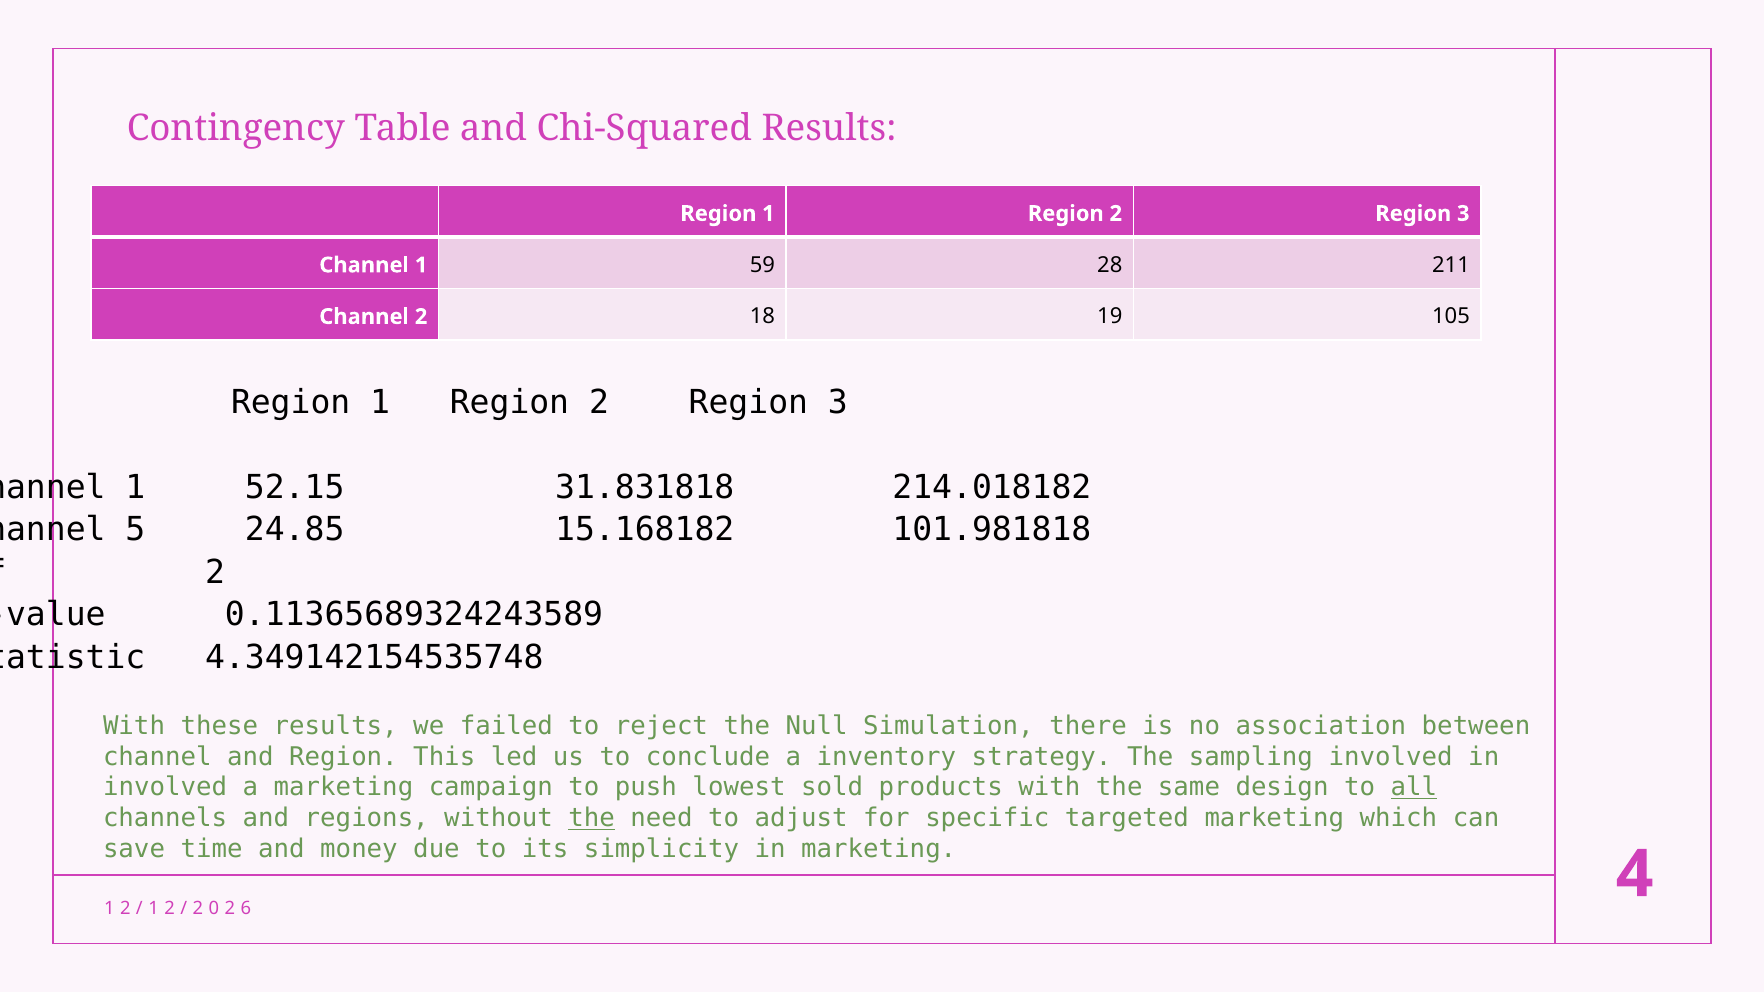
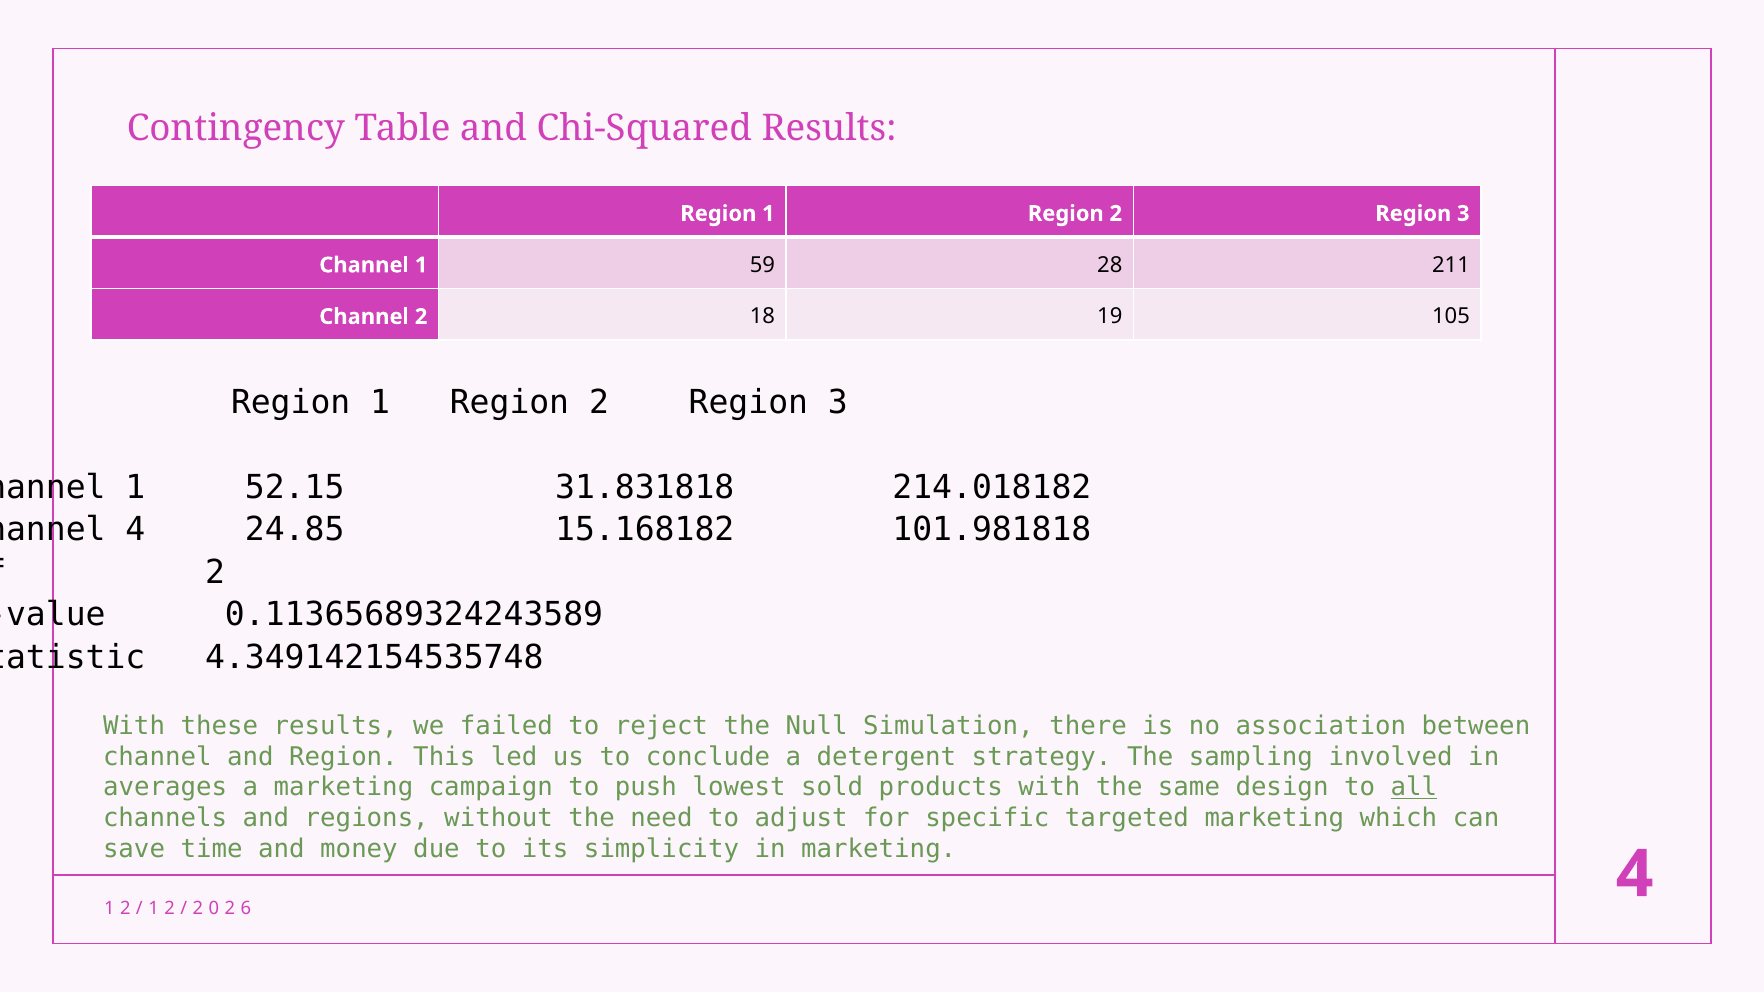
5: 5 -> 4 (135, 530)
inventory: inventory -> detergent (886, 757)
involved: involved -> averages (165, 788)
the underline: present -> none (592, 819)
